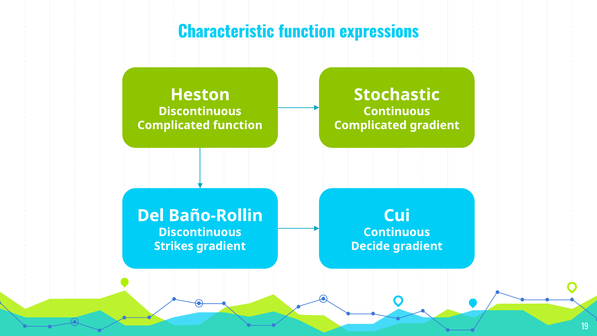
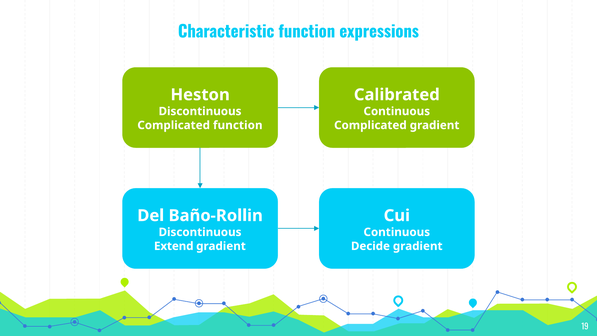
Stochastic: Stochastic -> Calibrated (397, 95)
Strikes: Strikes -> Extend (174, 246)
